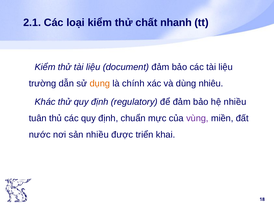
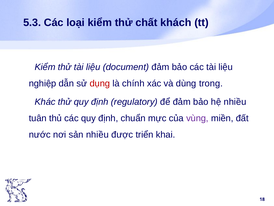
2.1: 2.1 -> 5.3 (32, 22)
nhanh: nhanh -> khách (176, 22)
trường: trường -> nghiệp (43, 83)
dụng colour: orange -> red (100, 83)
nhiêu: nhiêu -> trong (211, 83)
